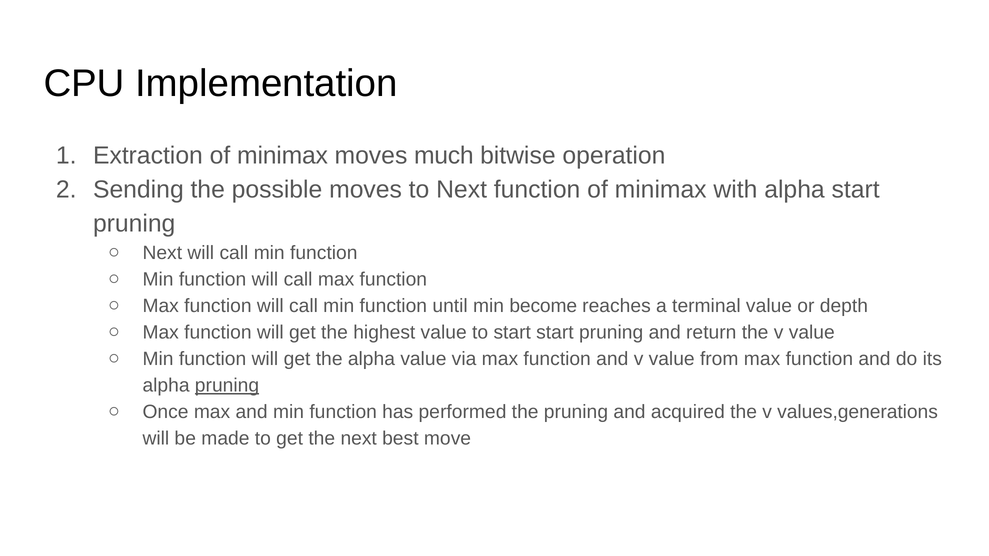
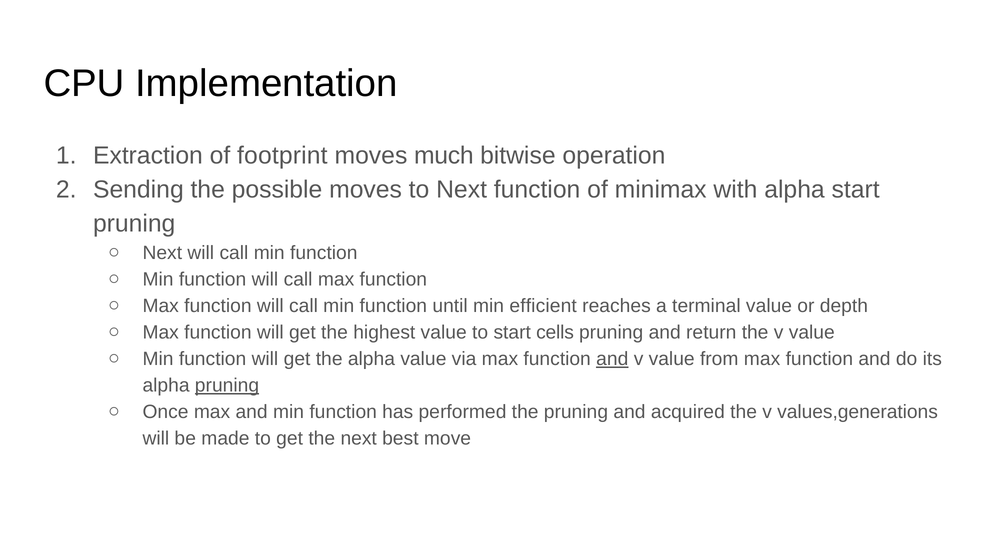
Extraction of minimax: minimax -> footprint (282, 156)
become: become -> efficient (543, 306)
start start: start -> cells (555, 333)
and underline: none -> present (612, 359)
